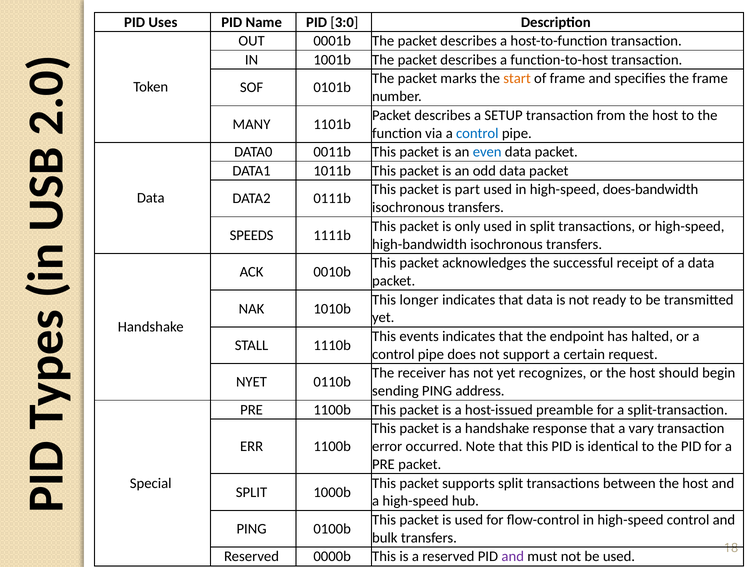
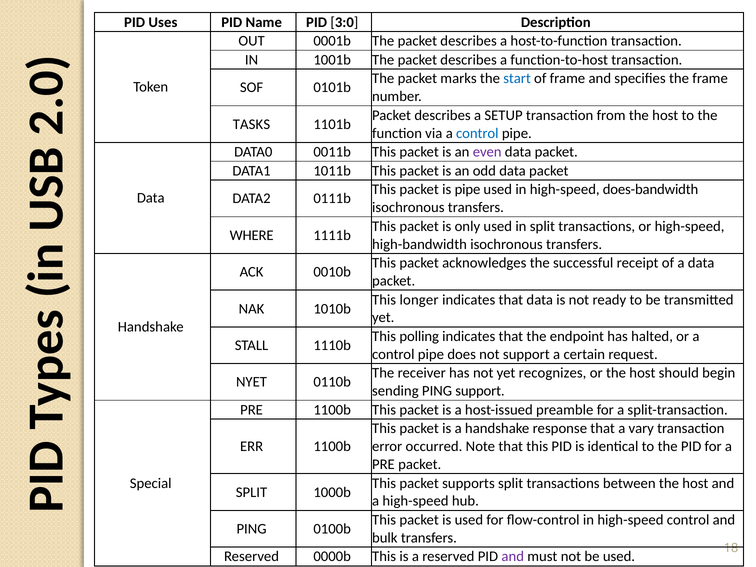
start colour: orange -> blue (517, 79)
MANY: MANY -> TASKS (251, 124)
even colour: blue -> purple (487, 152)
is part: part -> pipe (467, 190)
SPEEDS: SPEEDS -> WHERE (252, 235)
events: events -> polling (419, 336)
PING address: address -> support (480, 391)
